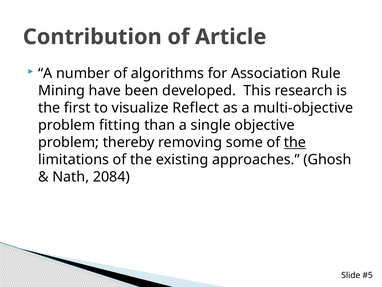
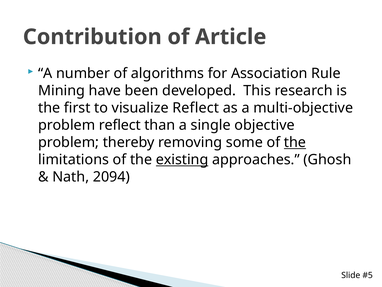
problem fitting: fitting -> reflect (120, 125)
existing underline: none -> present (182, 159)
2084: 2084 -> 2094 (111, 177)
